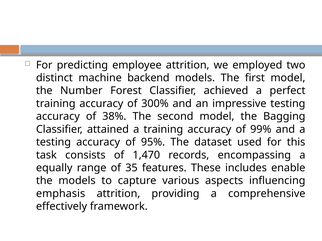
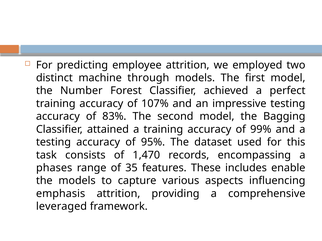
backend: backend -> through (148, 78)
300%: 300% -> 107% (155, 104)
38%: 38% -> 83% (114, 117)
equally: equally -> phases (54, 168)
effectively: effectively -> leveraged (62, 207)
